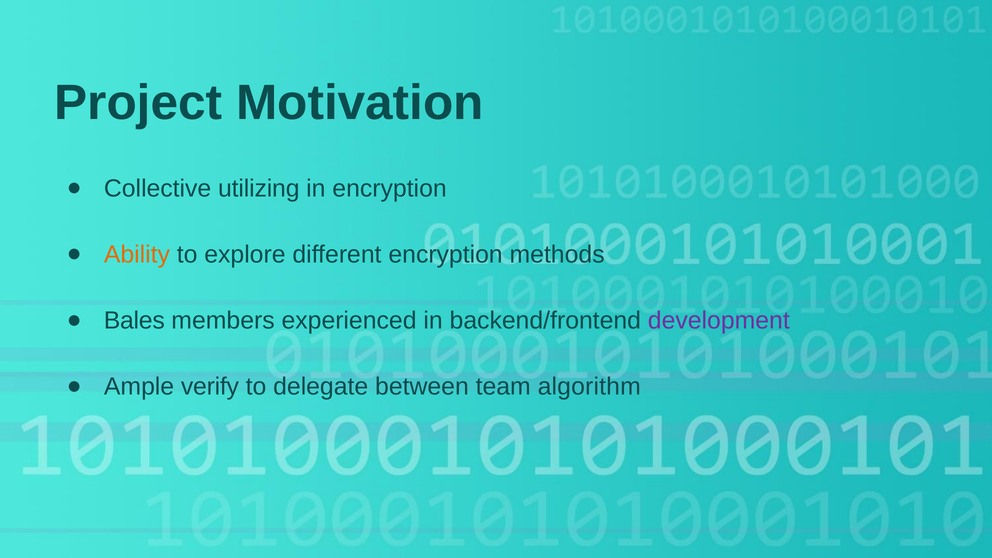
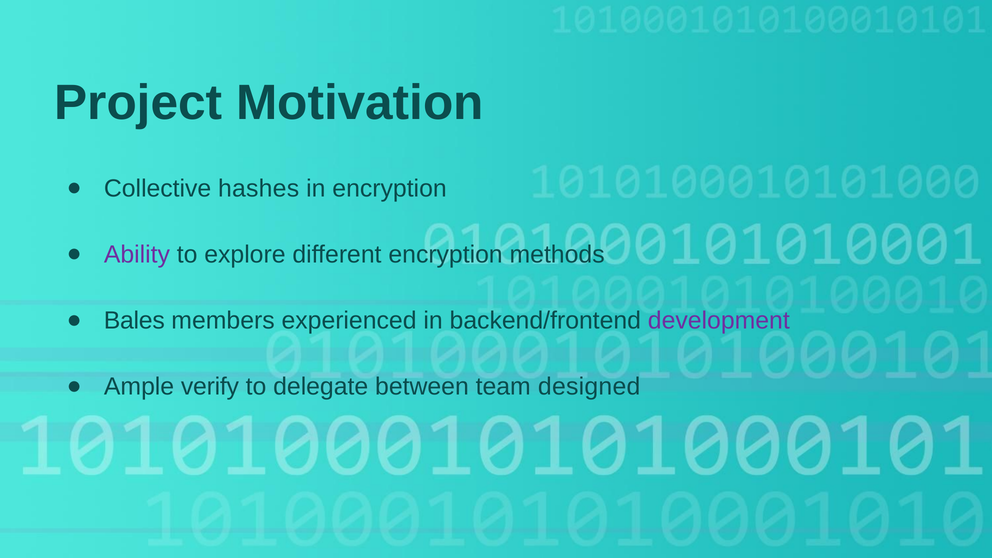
utilizing: utilizing -> hashes (259, 188)
Ability colour: orange -> purple (137, 255)
algorithm: algorithm -> designed (589, 387)
